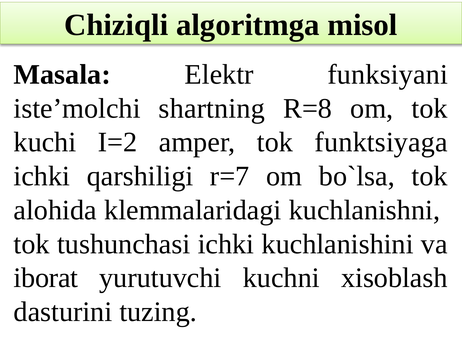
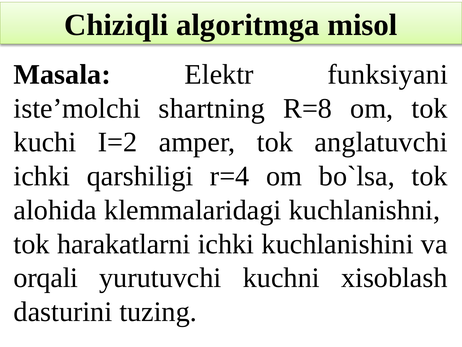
funktsiyaga: funktsiyaga -> anglatuvchi (381, 142)
r=7: r=7 -> r=4 (230, 176)
tushunchasi: tushunchasi -> harakatlarni (124, 244)
iborat: iborat -> orqali (46, 278)
